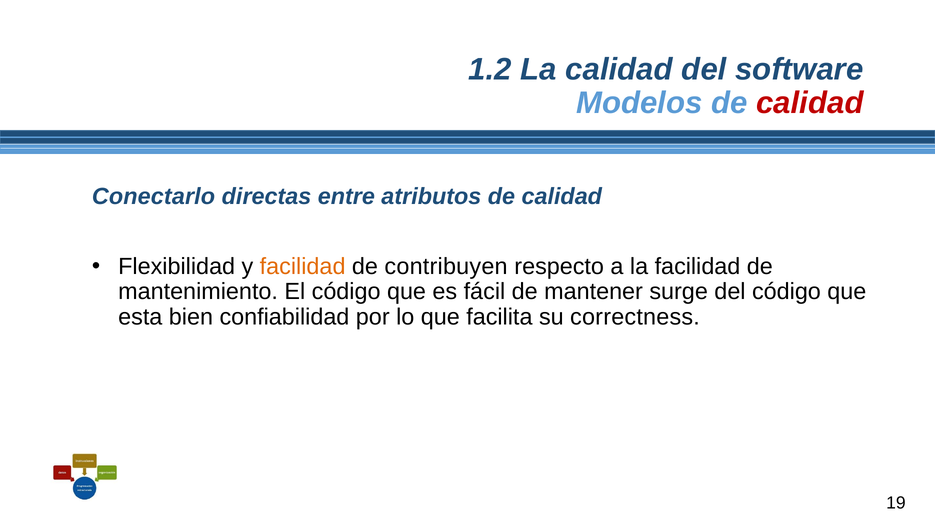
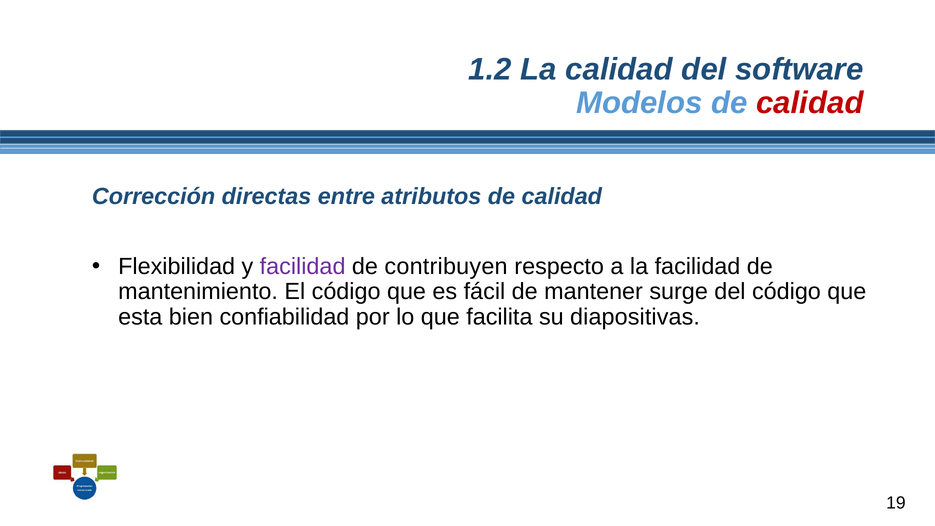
Conectarlo: Conectarlo -> Corrección (154, 196)
facilidad colour: orange -> purple (303, 266)
correctness: correctness -> diapositivas (635, 317)
